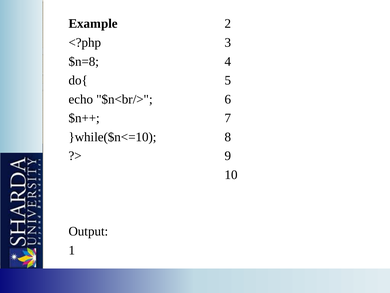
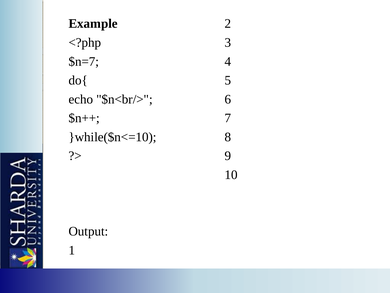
$n=8: $n=8 -> $n=7 (84, 61)
